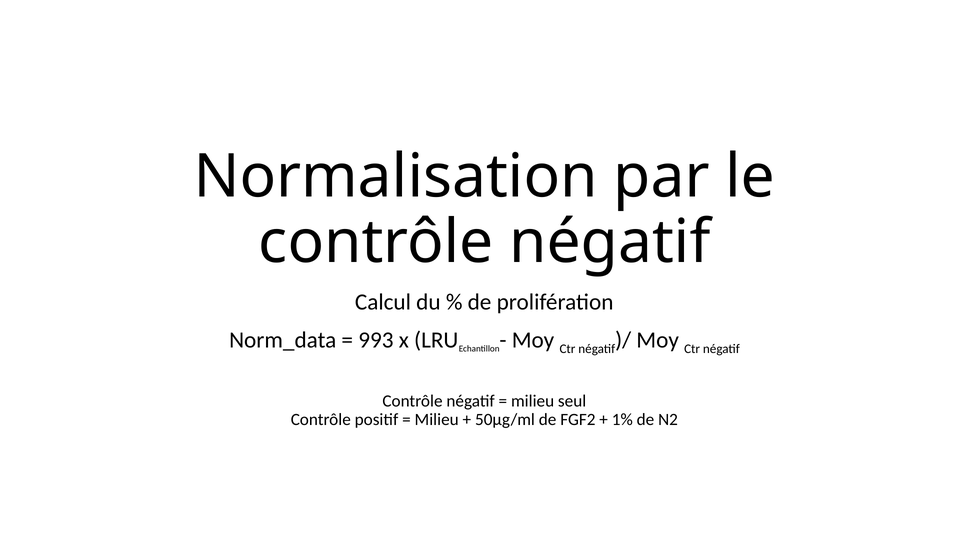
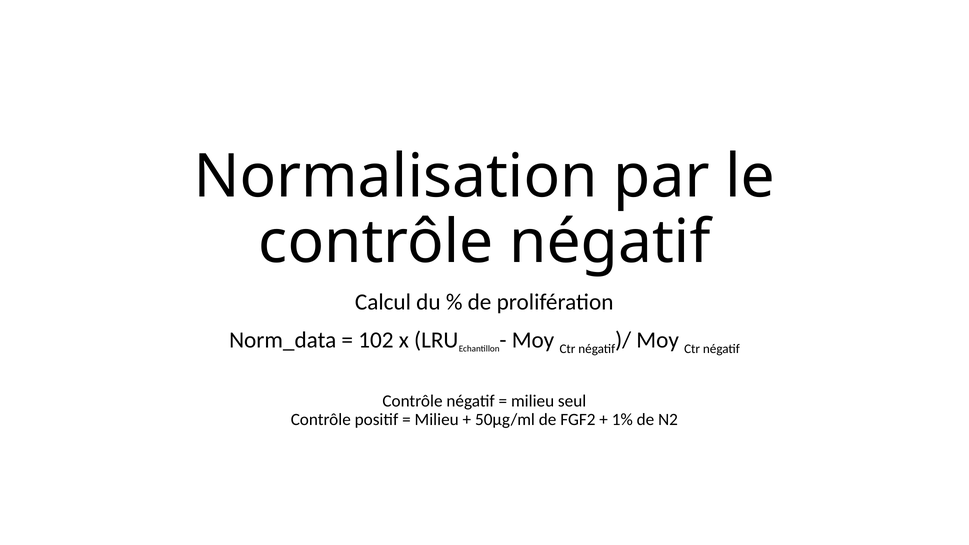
993: 993 -> 102 (376, 340)
